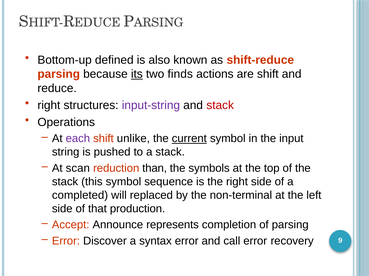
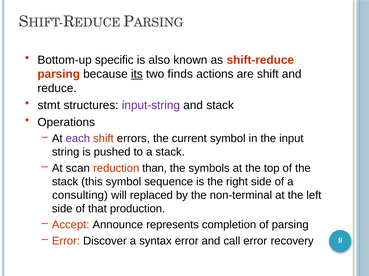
defined: defined -> specific (114, 60)
right: right -> stmt (49, 105)
stack colour: red -> black (220, 105)
unlike: unlike -> errors (133, 139)
current underline: present -> none (189, 139)
completed: completed -> consulting (80, 196)
